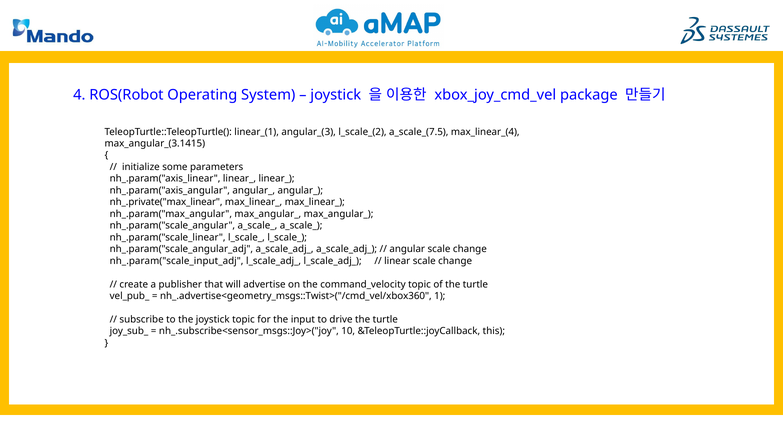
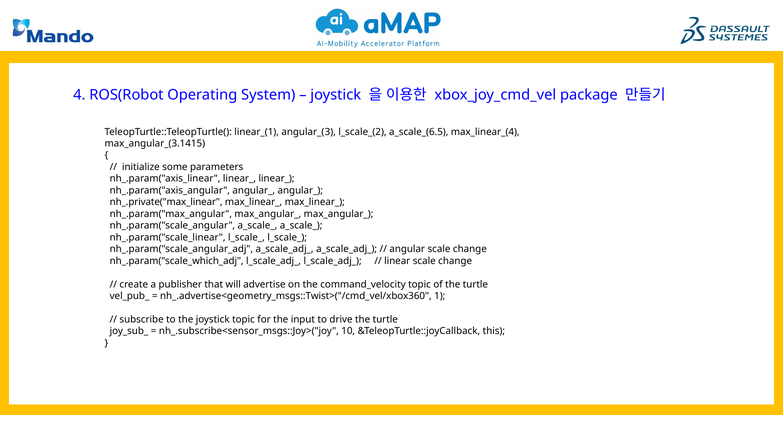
a_scale_(7.5: a_scale_(7.5 -> a_scale_(6.5 (419, 132)
nh_.param("scale_input_adj: nh_.param("scale_input_adj -> nh_.param("scale_which_adj (177, 261)
